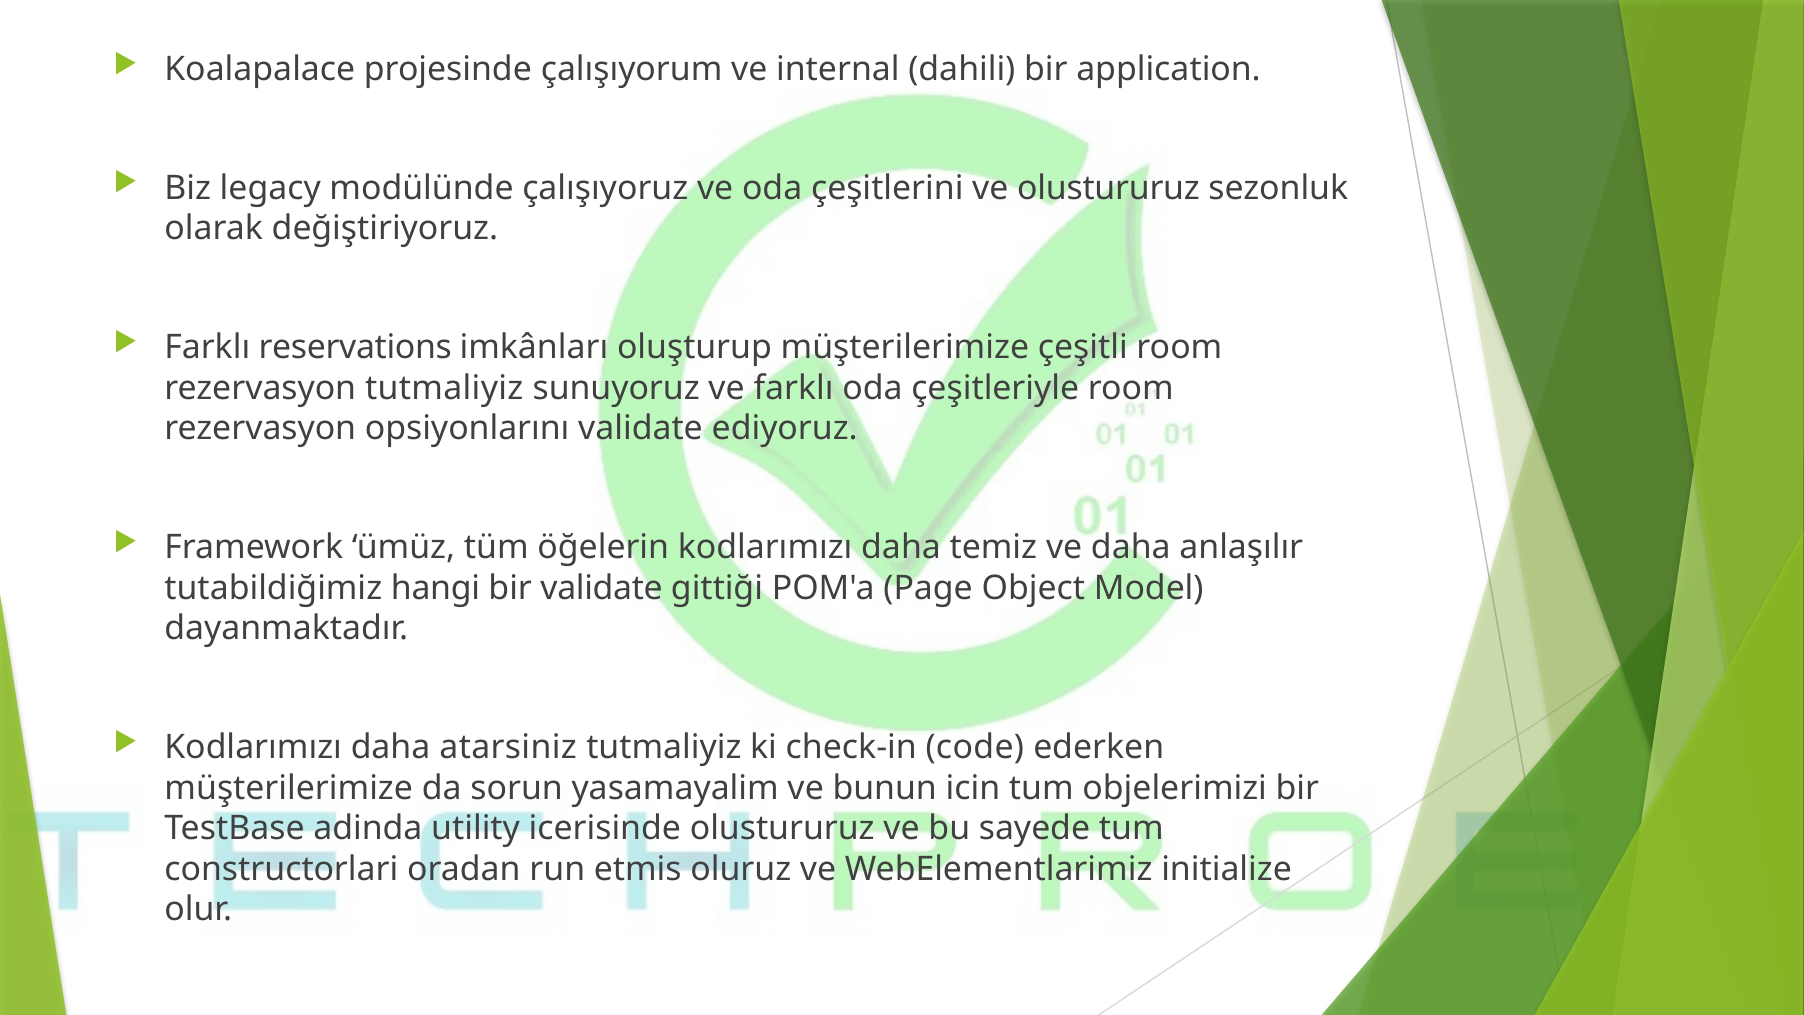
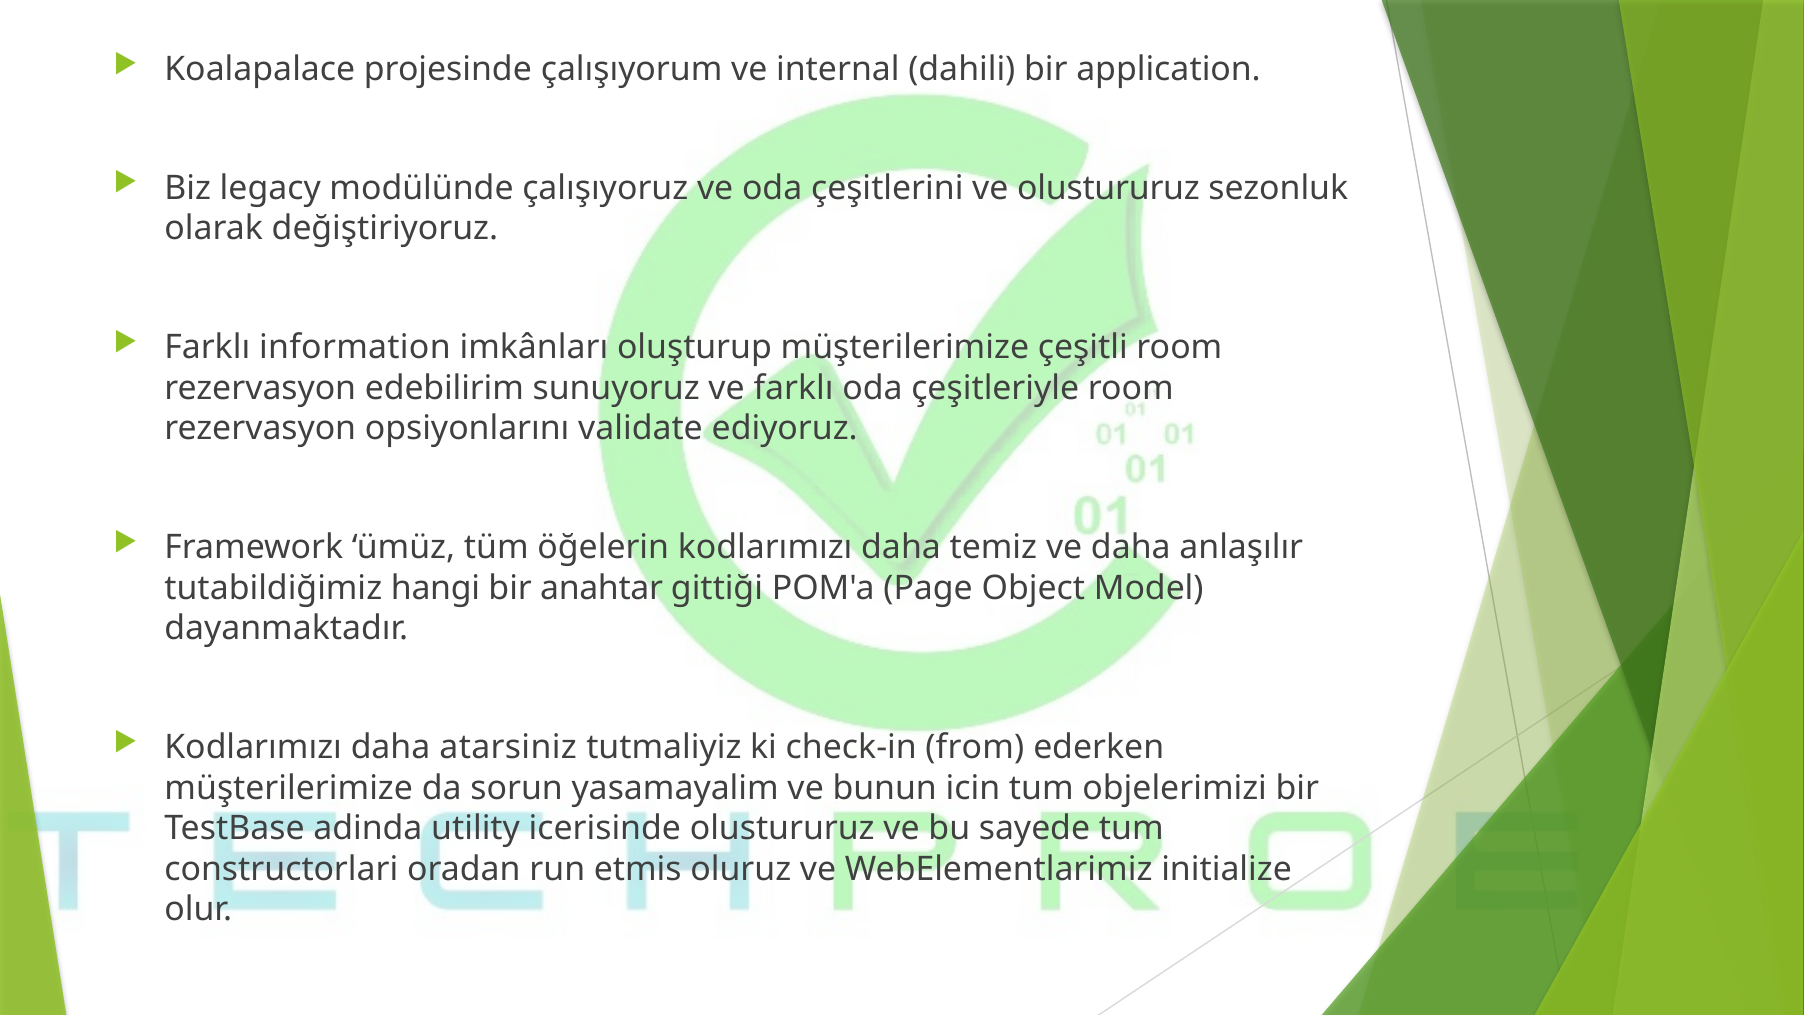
reservations: reservations -> information (355, 347)
rezervasyon tutmaliyiz: tutmaliyiz -> edebilirim (444, 388)
bir validate: validate -> anahtar (602, 588)
code: code -> from (975, 747)
